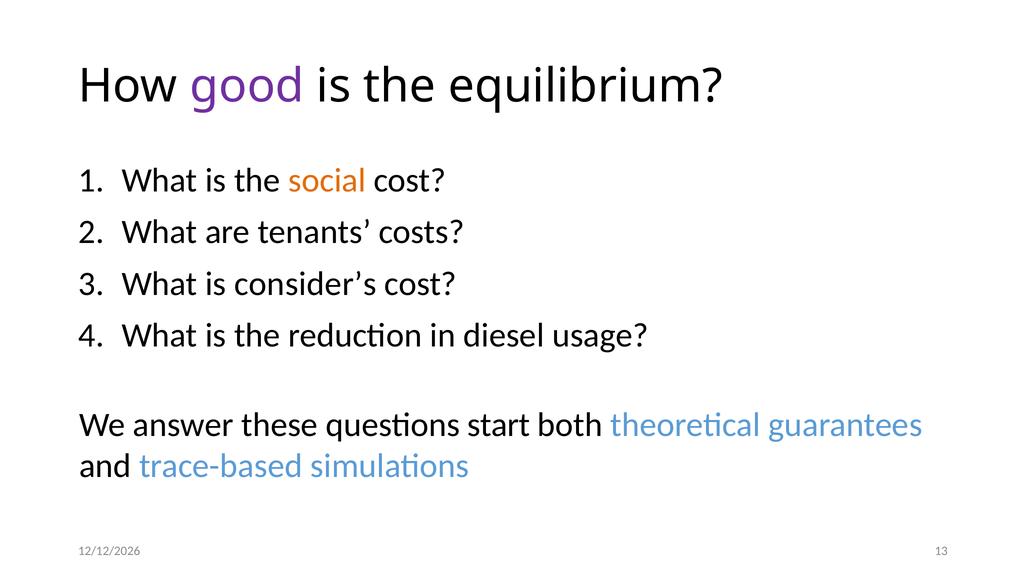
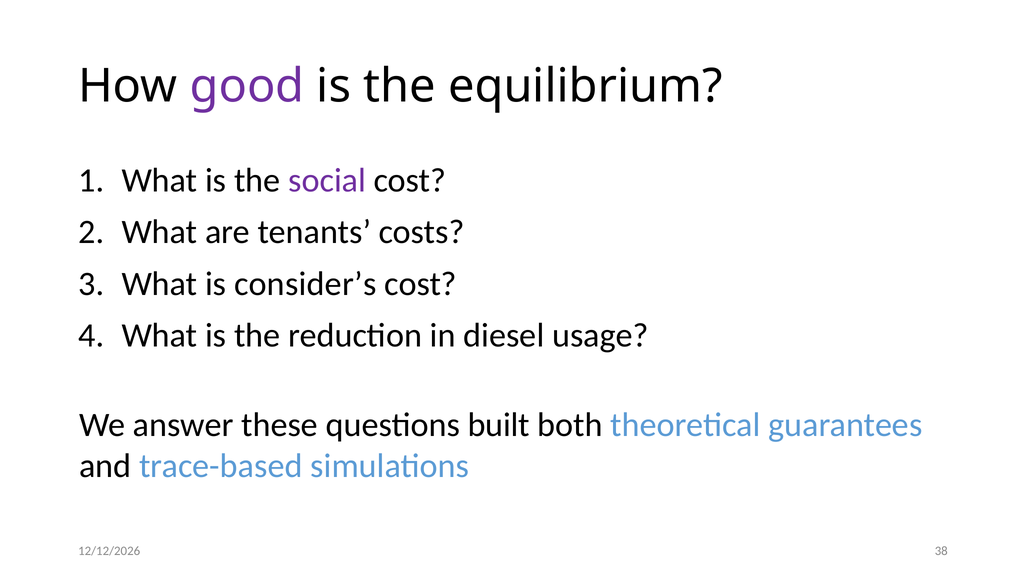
social colour: orange -> purple (327, 180)
start: start -> built (499, 425)
13: 13 -> 38 (941, 551)
